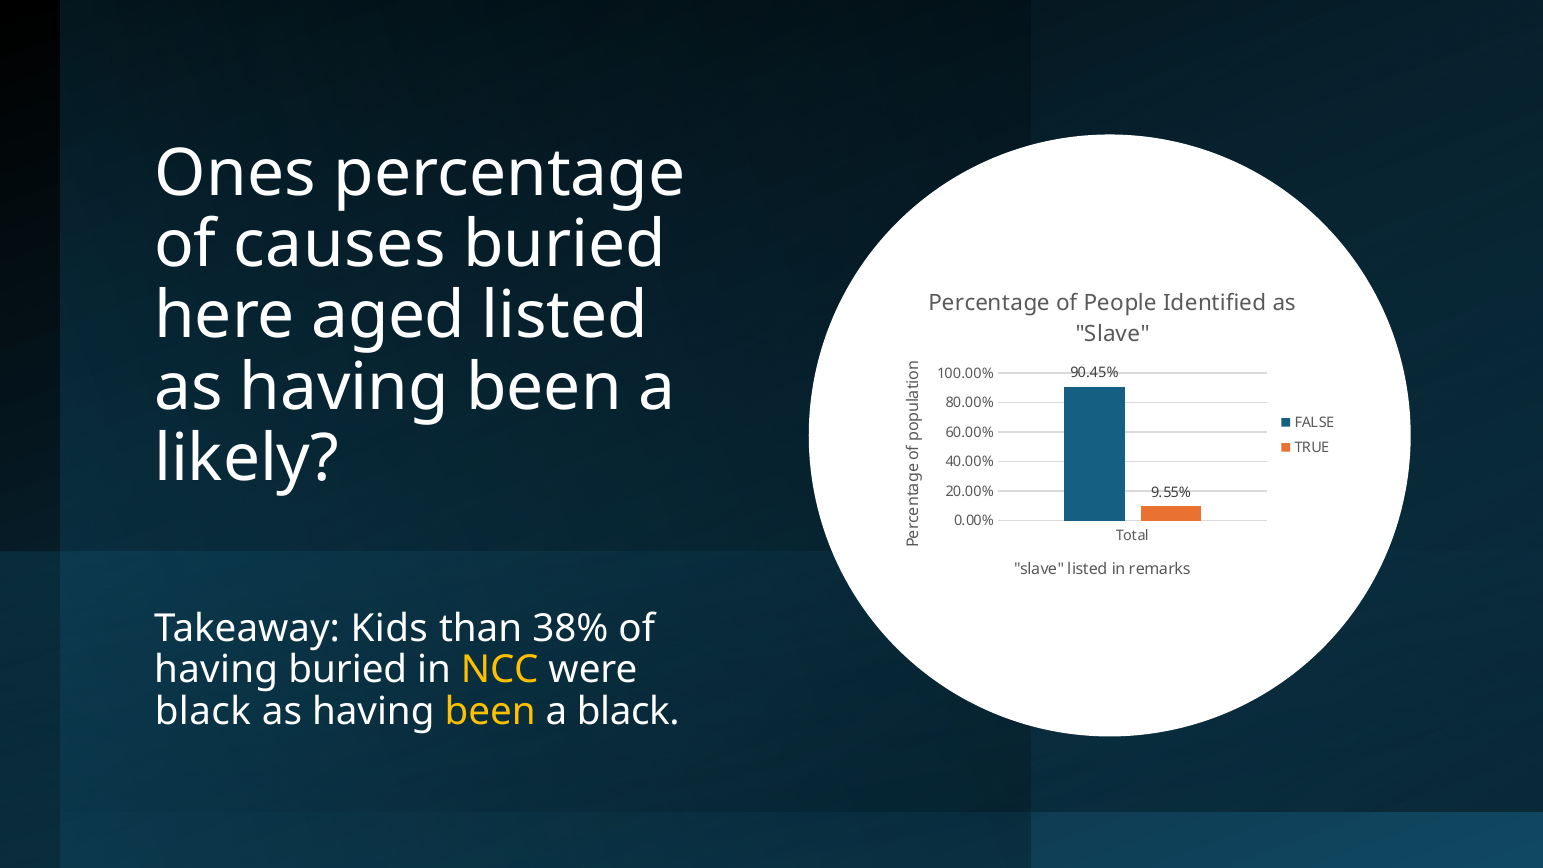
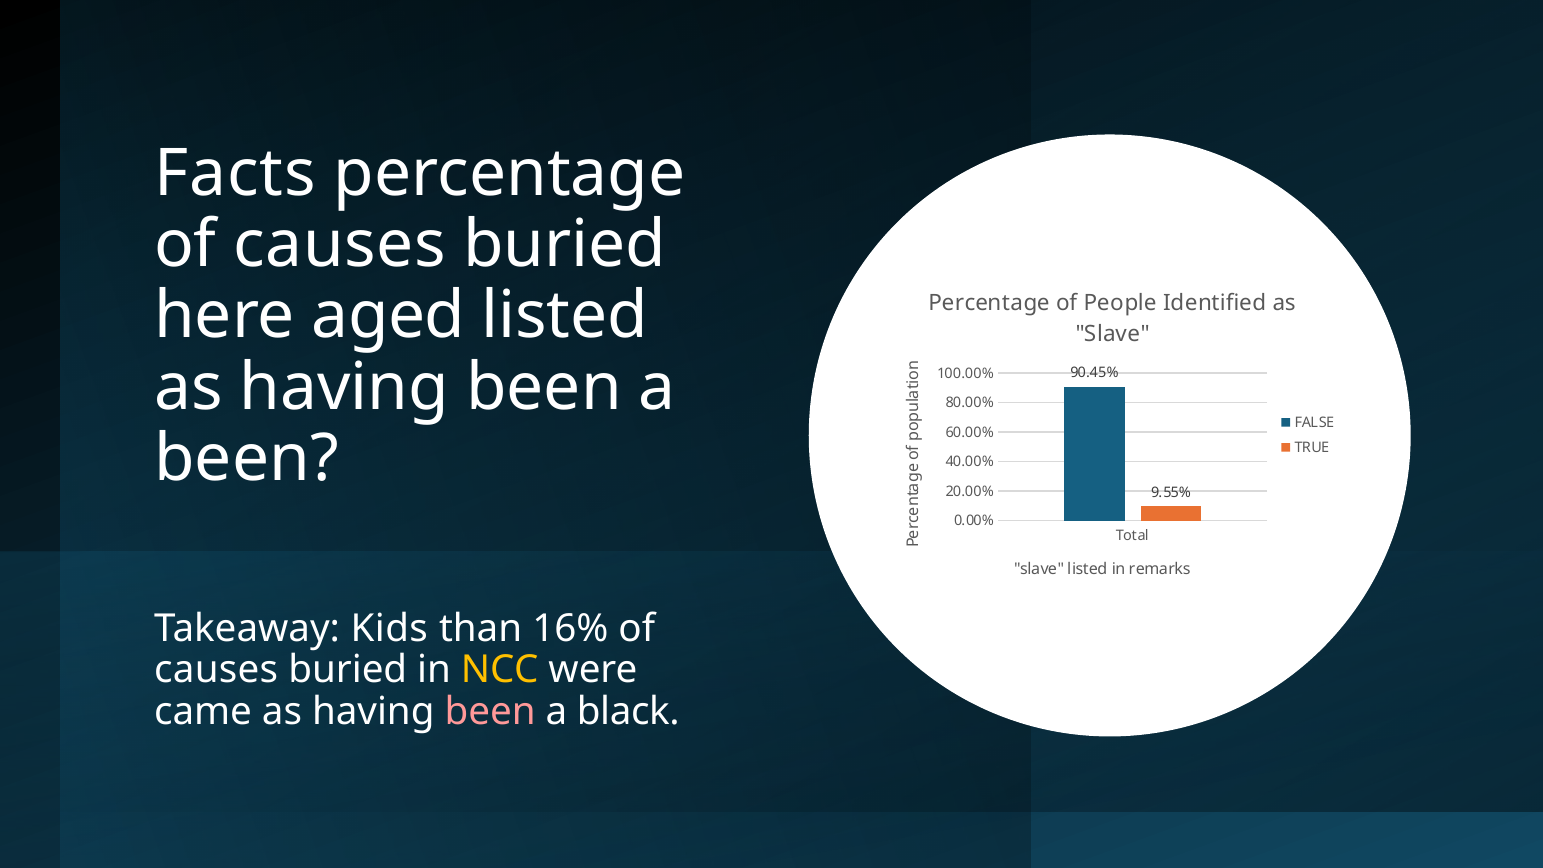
Ones: Ones -> Facts (235, 174)
likely: likely -> been (247, 459)
38%: 38% -> 16% (570, 628)
having: having -> causes (216, 670)
black: black -> came (203, 712)
been colour: yellow -> pink (490, 712)
